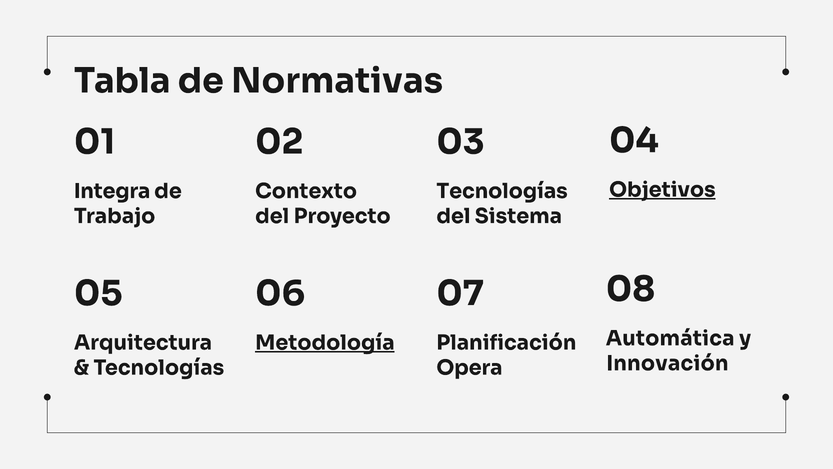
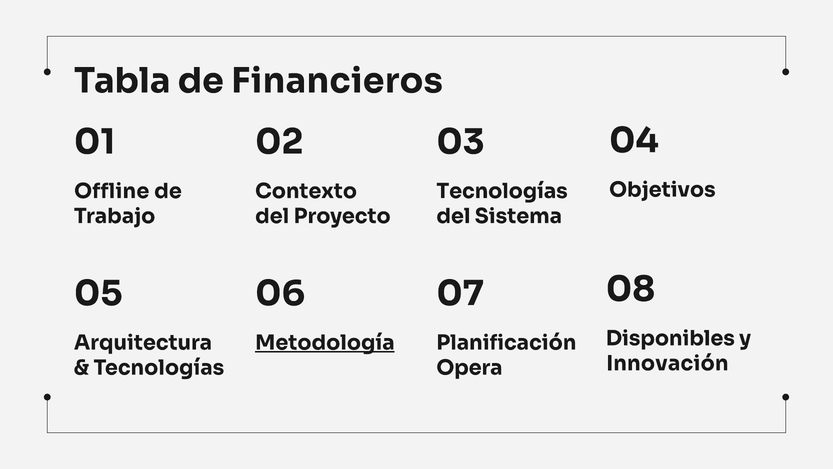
Normativas: Normativas -> Financieros (337, 81)
Objetivos underline: present -> none (662, 190)
Integra: Integra -> Offline (112, 191)
Automática: Automática -> Disponibles (670, 338)
